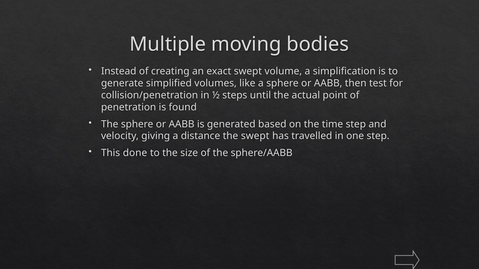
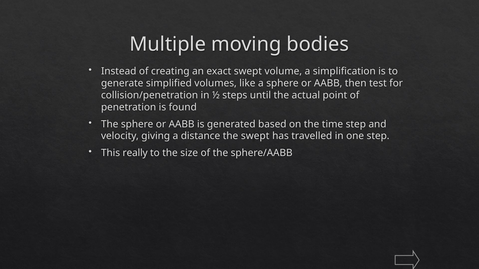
done: done -> really (135, 153)
